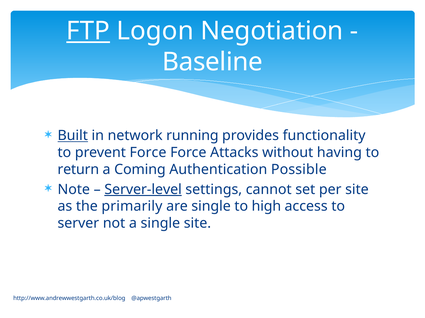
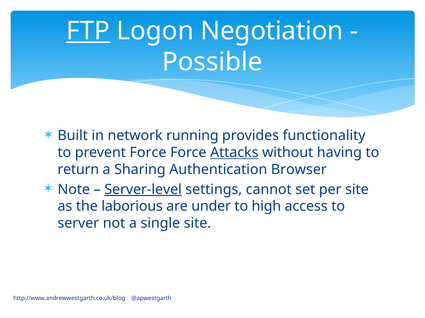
Baseline: Baseline -> Possible (212, 62)
Built underline: present -> none (73, 136)
Attacks underline: none -> present (234, 153)
Coming: Coming -> Sharing (140, 170)
Possible: Possible -> Browser (299, 170)
primarily: primarily -> laborious (132, 207)
are single: single -> under (211, 207)
